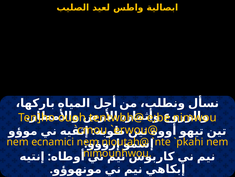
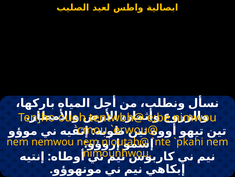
ecnamici: ecnamici -> nemwou (53, 141)
